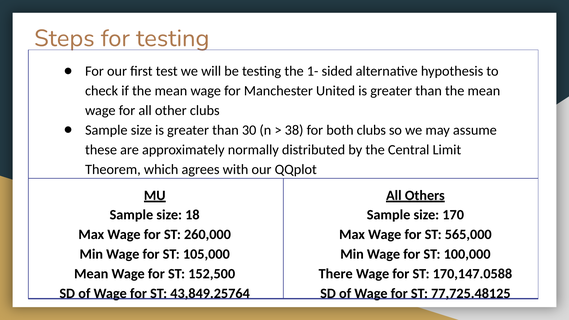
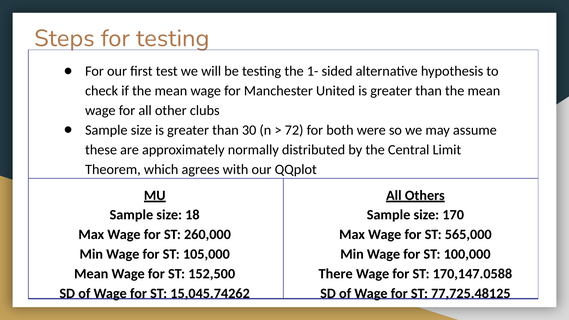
38: 38 -> 72 (294, 130)
both clubs: clubs -> were (371, 130)
43,849.25764: 43,849.25764 -> 15,045.74262 (210, 294)
